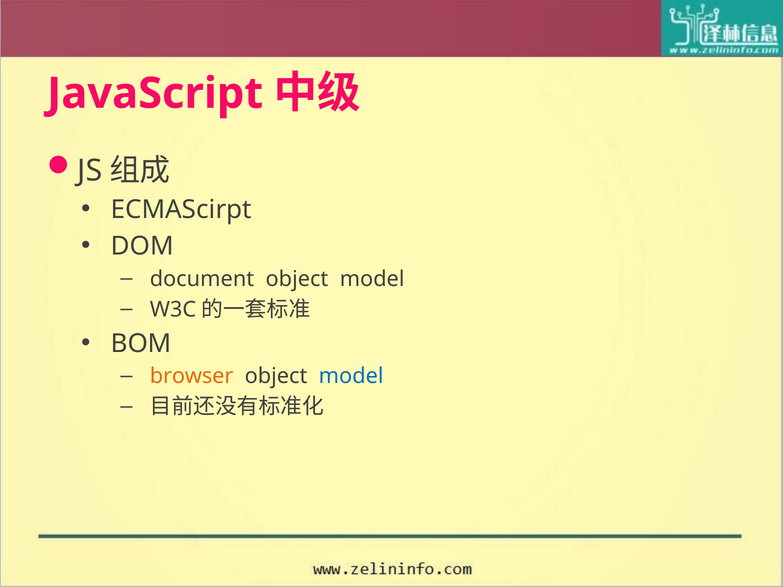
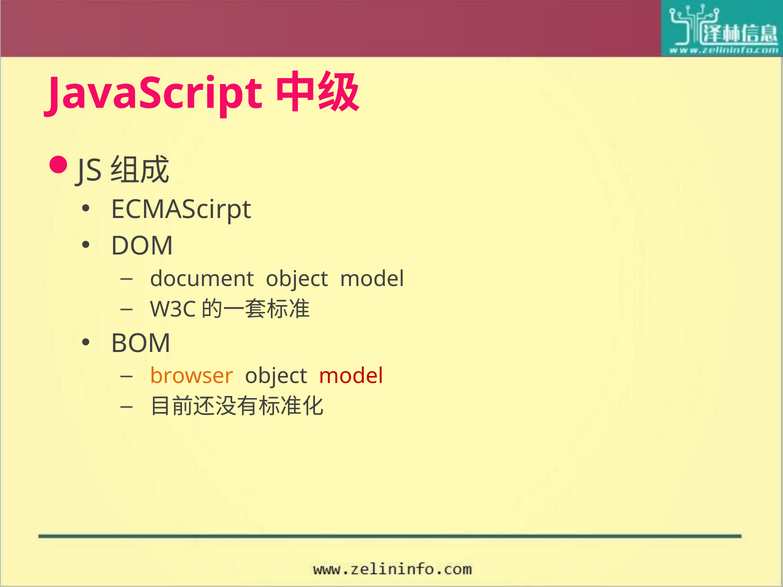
model colour: blue -> red (351, 376)
